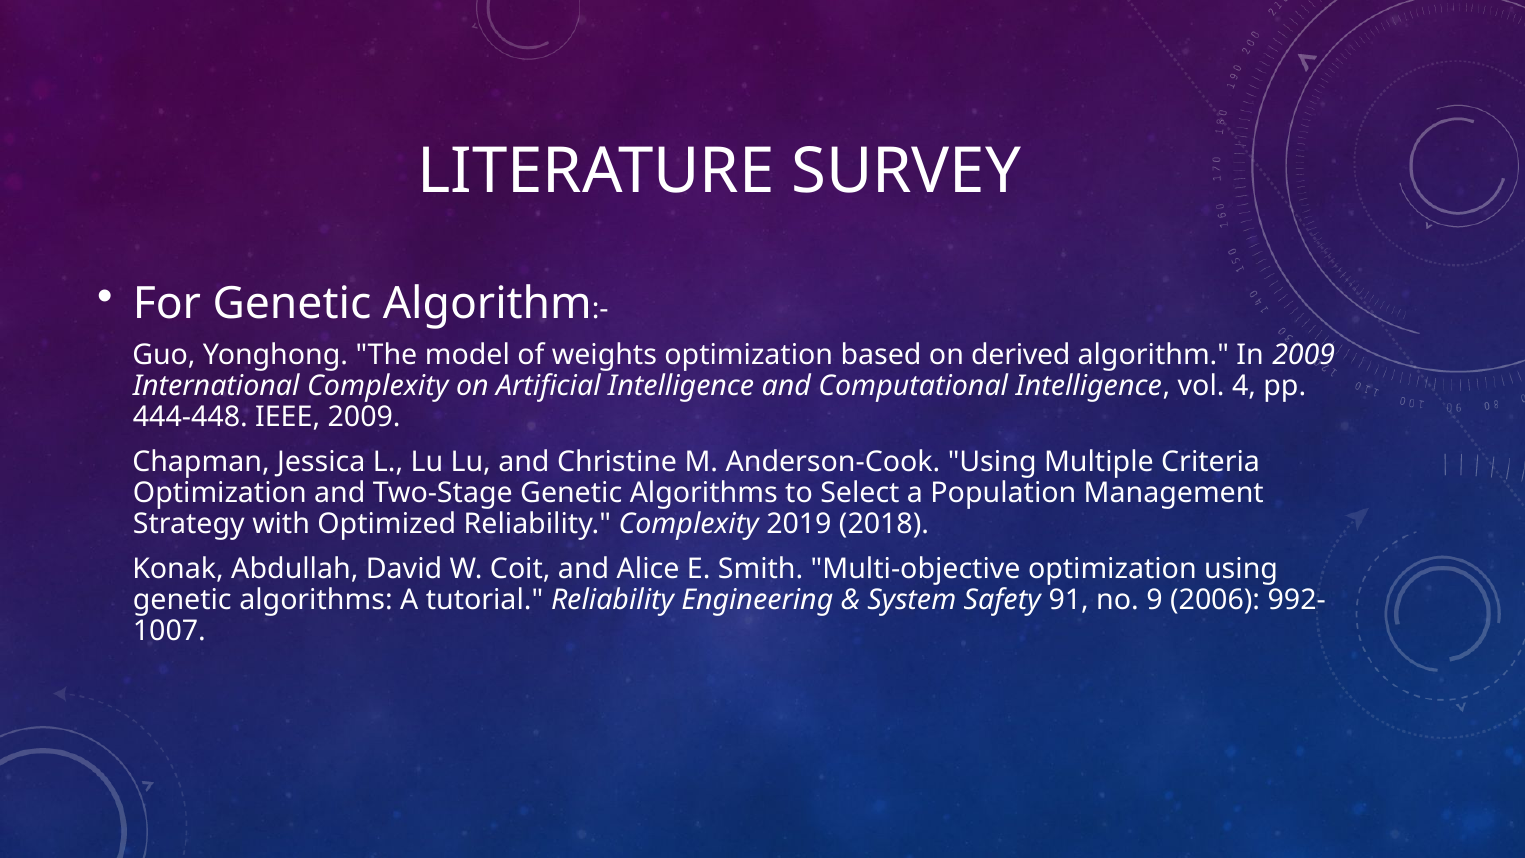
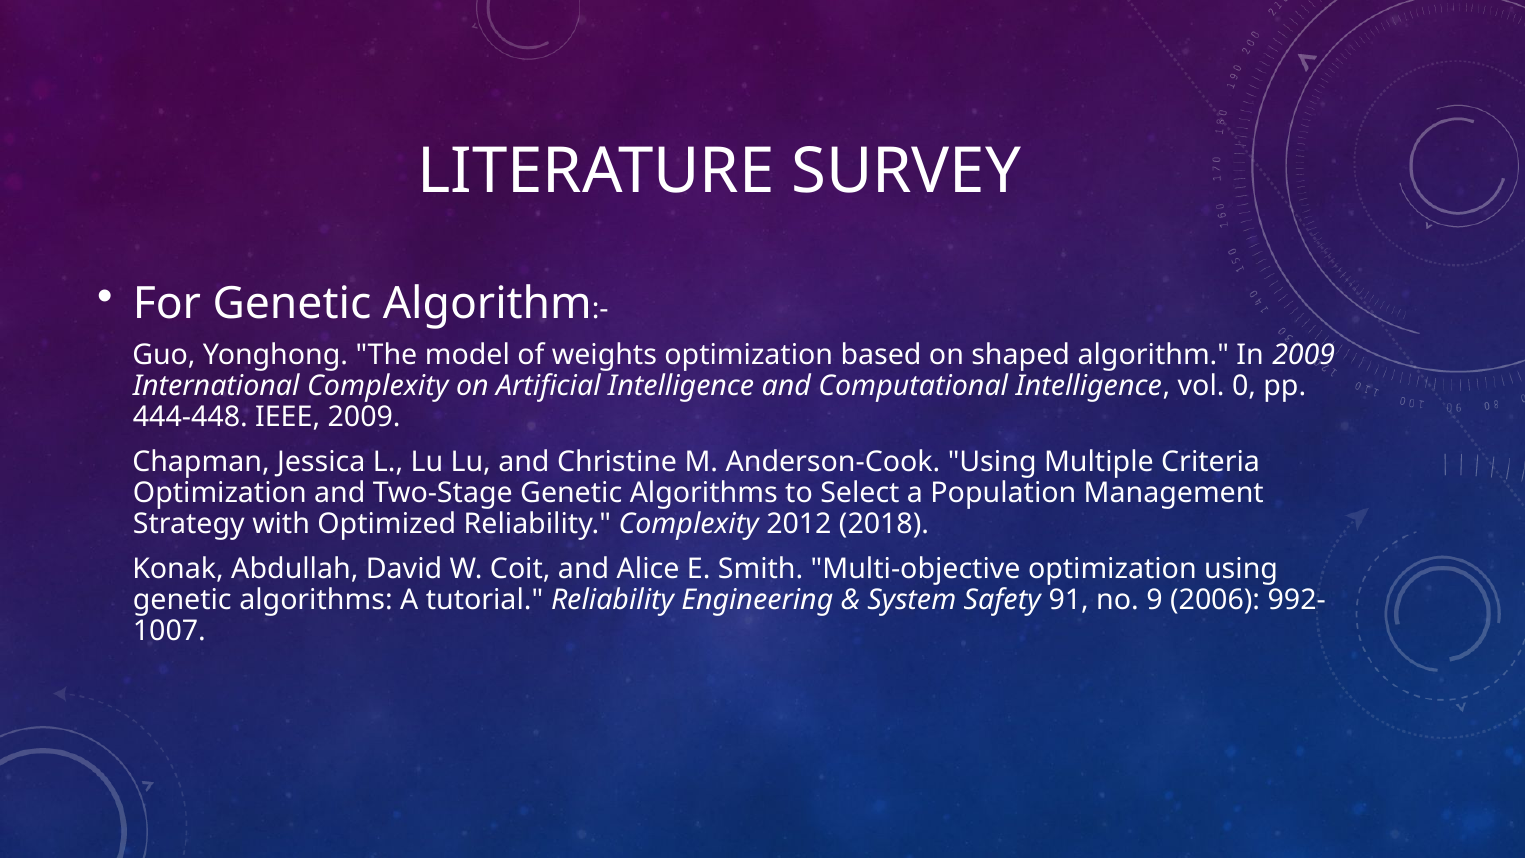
derived: derived -> shaped (1021, 355)
4: 4 -> 0 (1244, 386)
2019: 2019 -> 2012 (799, 524)
